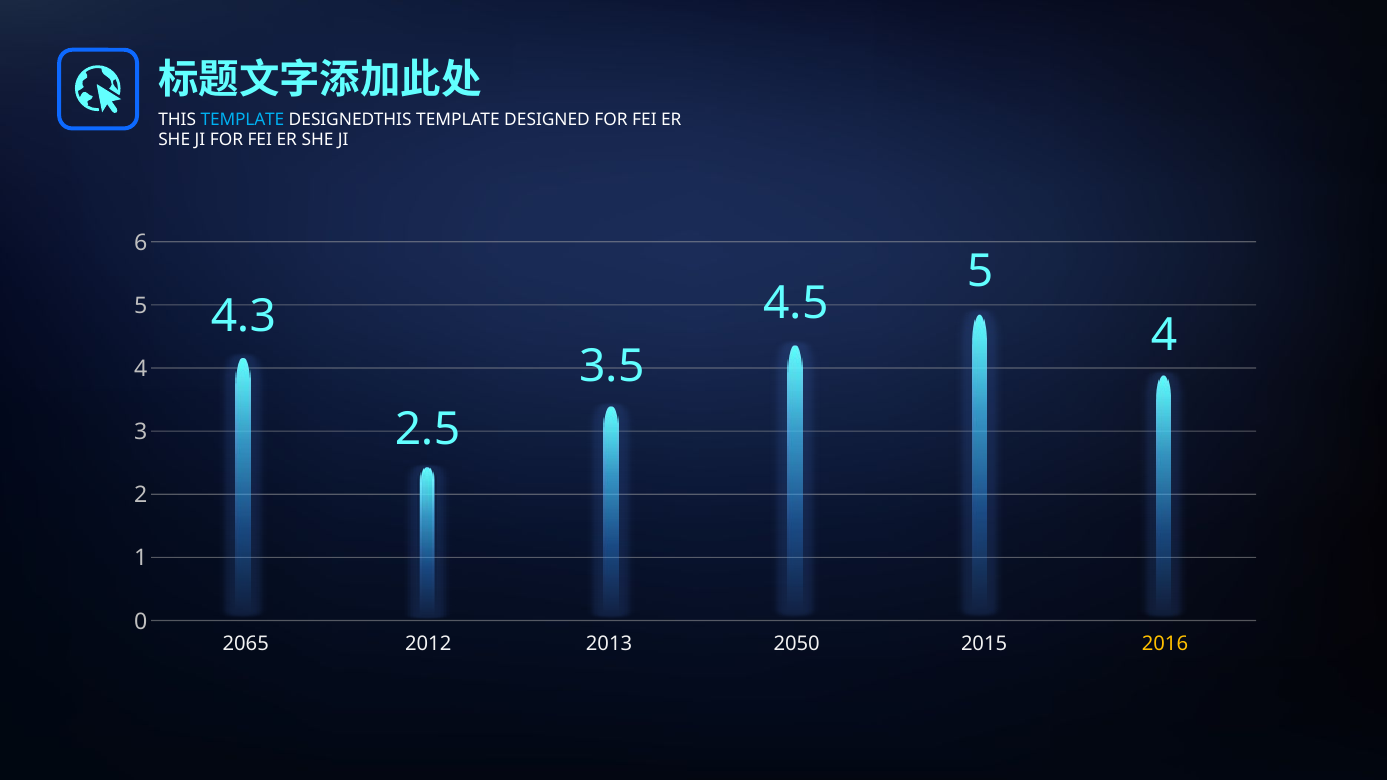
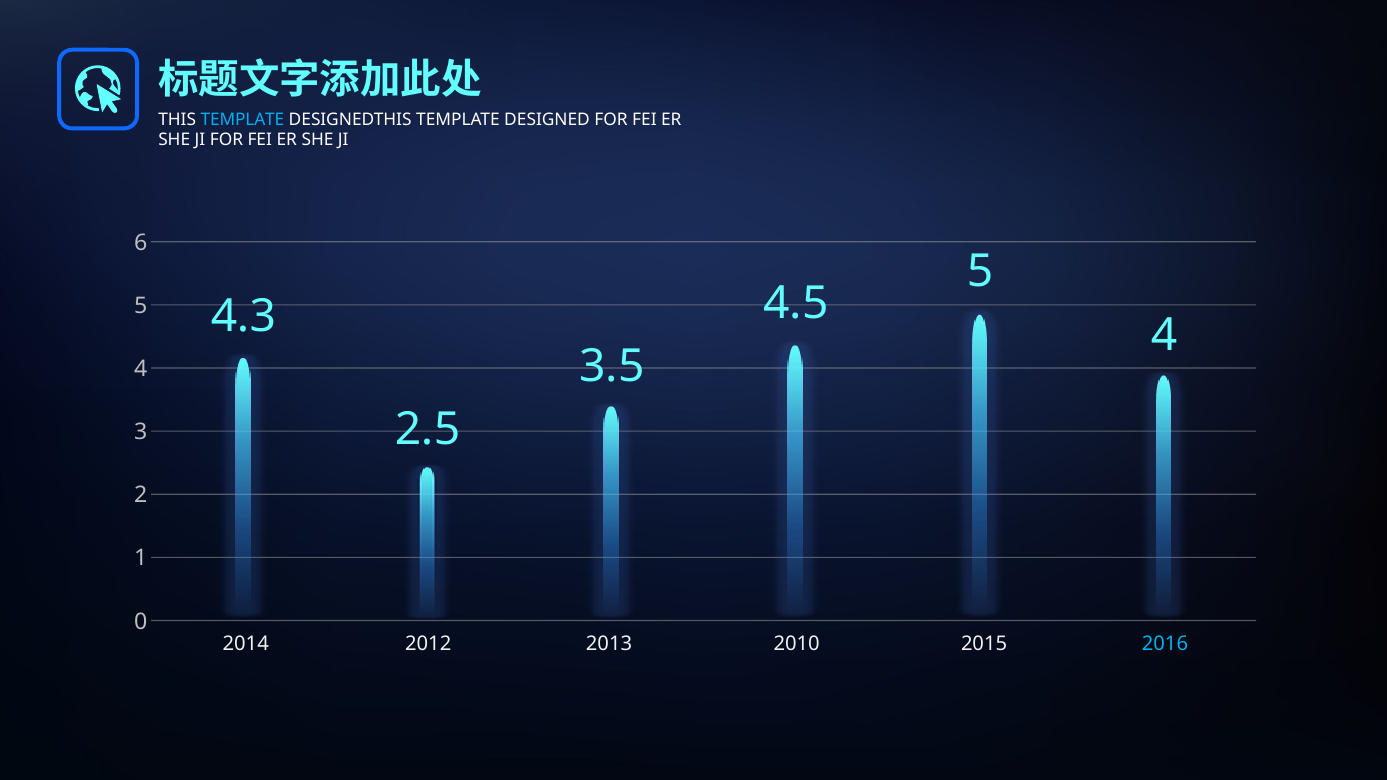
2065: 2065 -> 2014 (246, 644)
2050: 2050 -> 2010 (797, 644)
2016 colour: yellow -> light blue (1165, 644)
